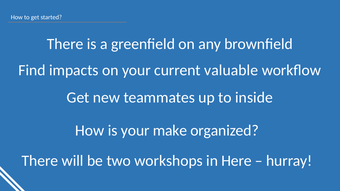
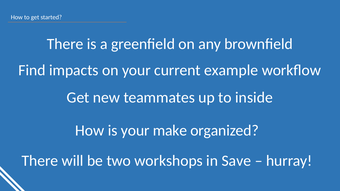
valuable: valuable -> example (231, 70)
Here: Here -> Save (236, 161)
